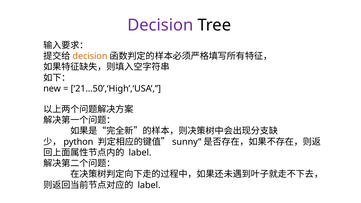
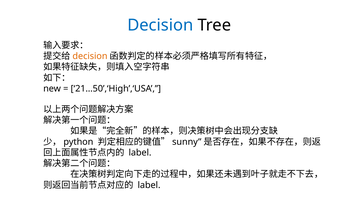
Decision colour: purple -> blue (160, 25)
